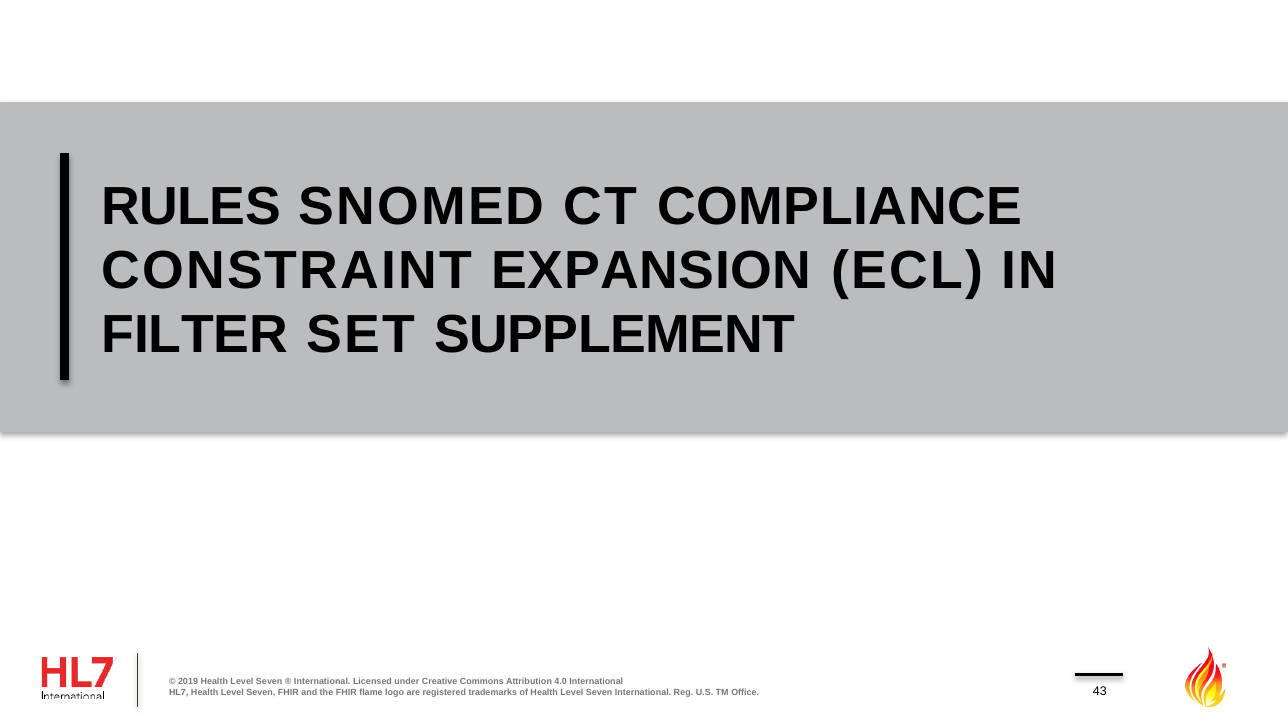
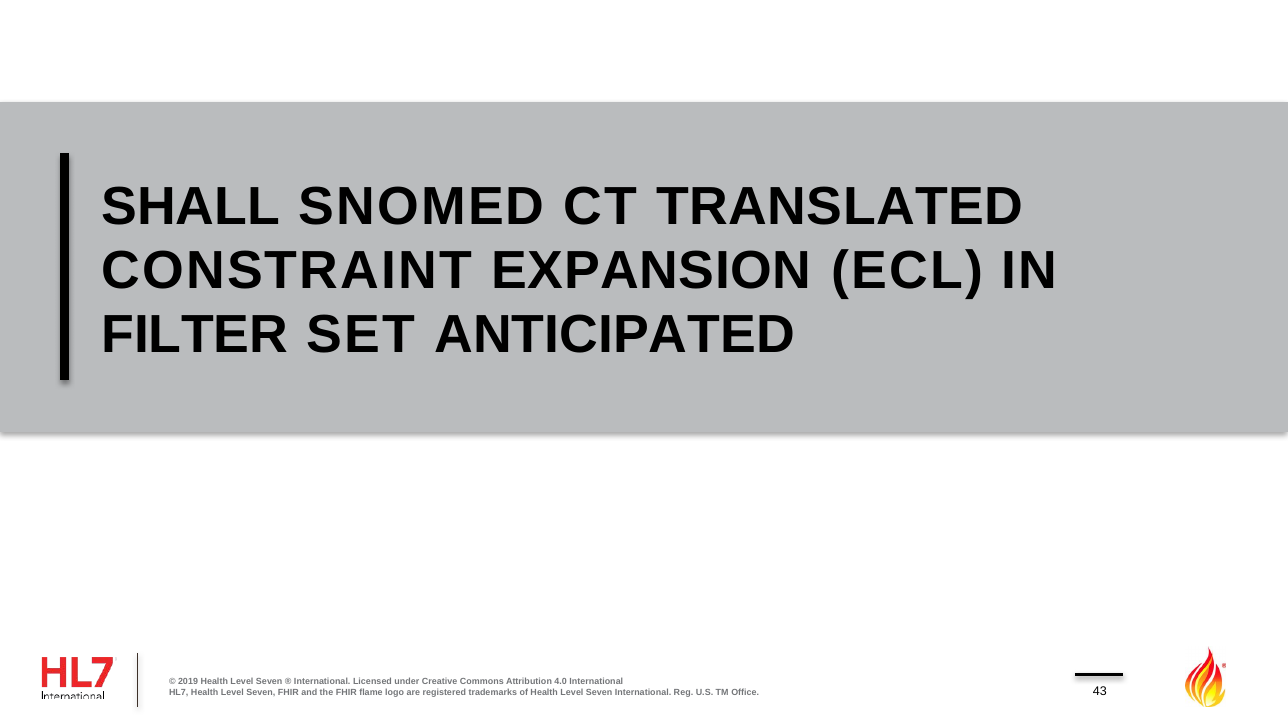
RULES: RULES -> SHALL (191, 207)
COMPLIANCE: COMPLIANCE -> TRANSLATED (840, 207)
SUPPLEMENT: SUPPLEMENT -> ANTICIPATED (615, 335)
